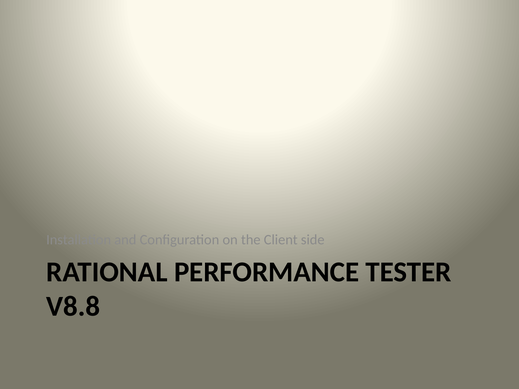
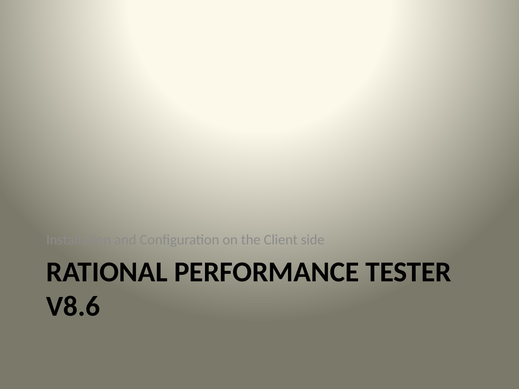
V8.8: V8.8 -> V8.6 (73, 307)
